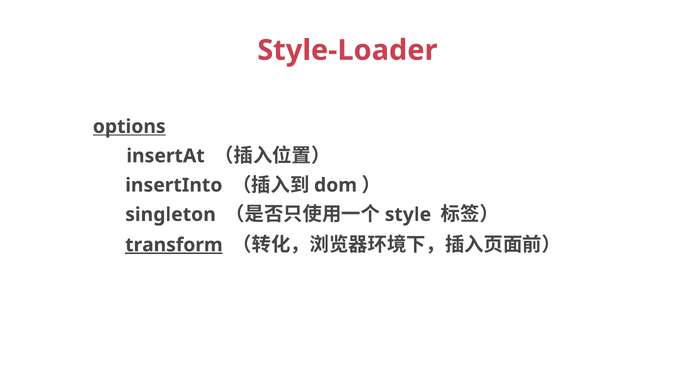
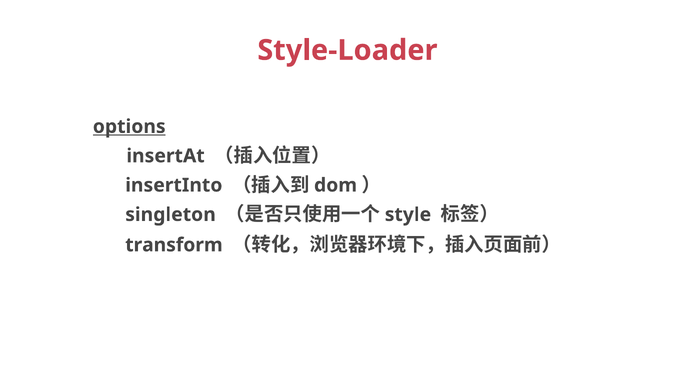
transform underline: present -> none (174, 245)
